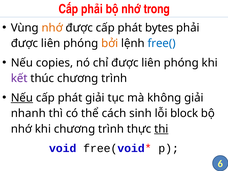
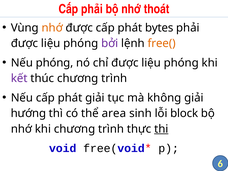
trong: trong -> thoát (157, 9)
liên: liên -> liệu (51, 43)
bởi colour: orange -> purple (110, 43)
free( colour: blue -> orange (162, 43)
Nếu copies: copies -> phóng (55, 63)
chỉ được liên: liên -> liệu (151, 63)
Nếu underline: present -> none (22, 98)
nhanh: nhanh -> hướng (28, 113)
cách: cách -> area (114, 113)
